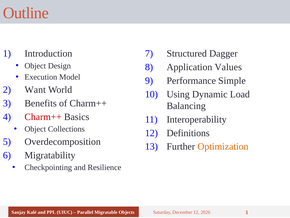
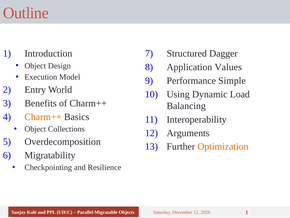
Want: Want -> Entry (35, 90)
Charm++ colour: red -> orange (43, 117)
Definitions: Definitions -> Arguments (188, 133)
